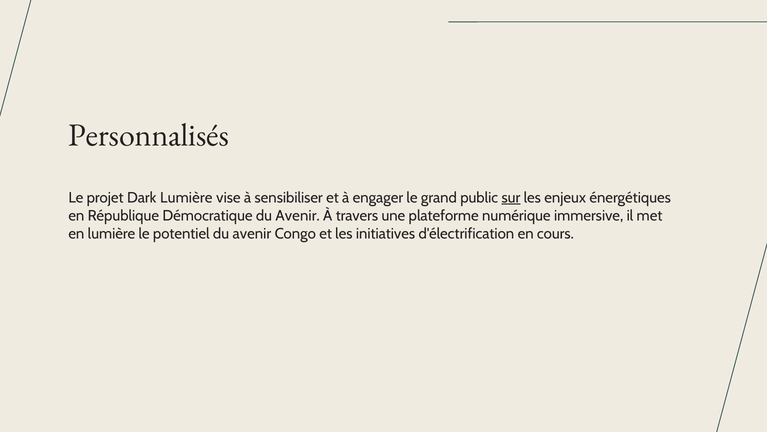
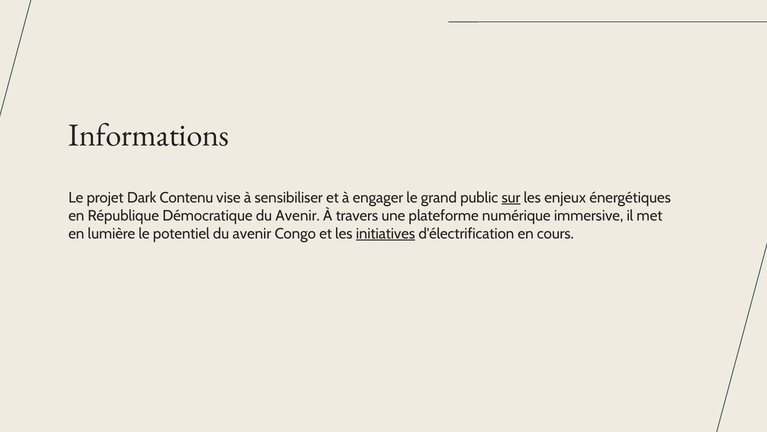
Personnalisés: Personnalisés -> Informations (149, 135)
Dark Lumière: Lumière -> Contenu (186, 197)
initiatives underline: none -> present (386, 233)
